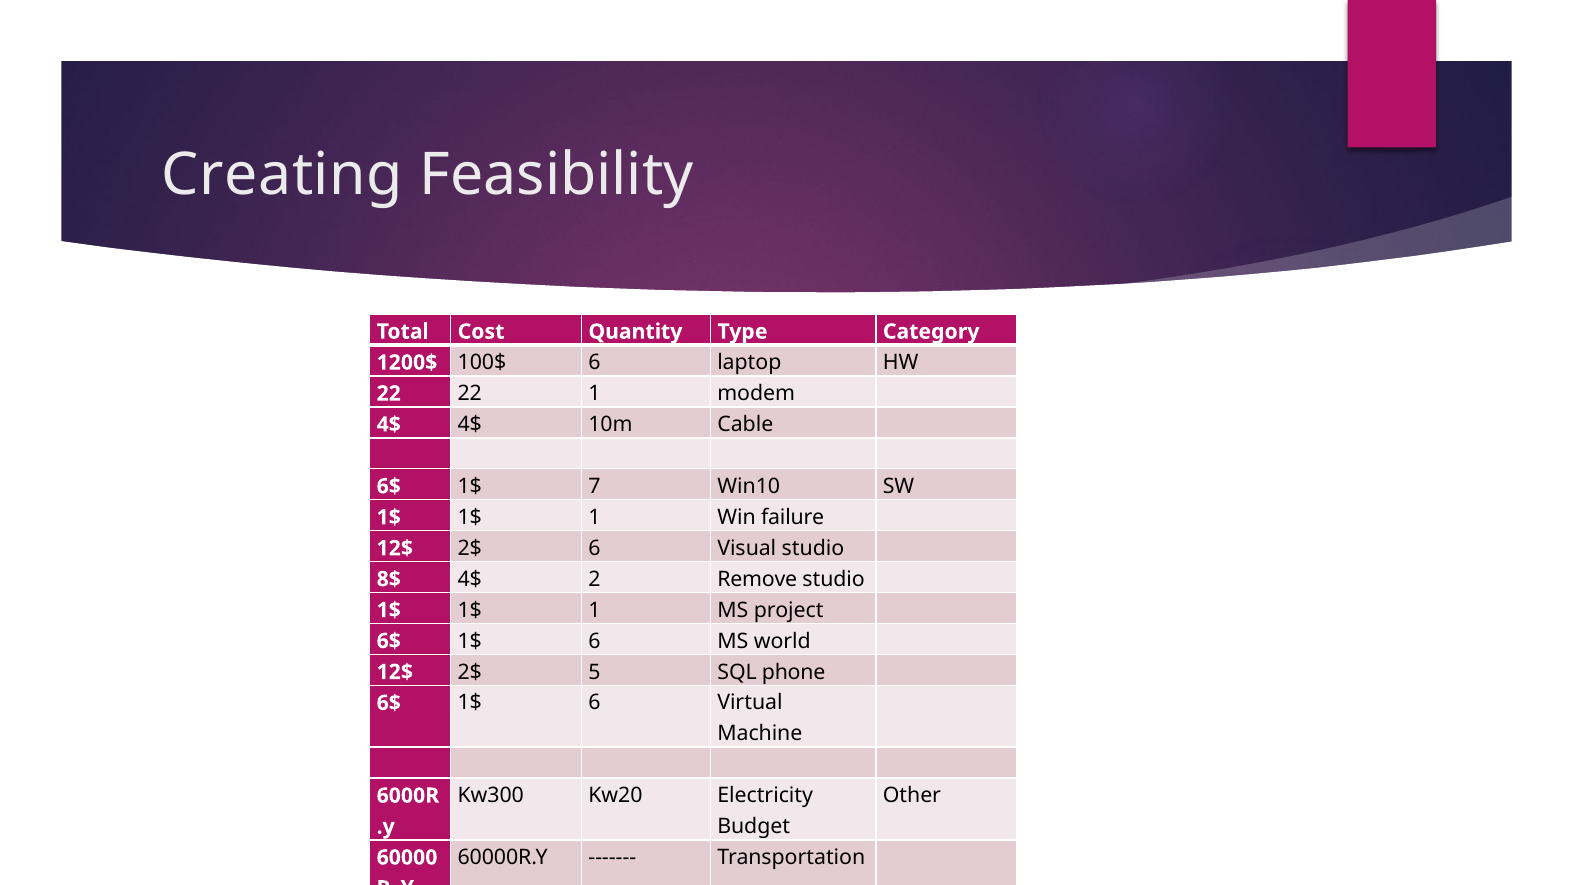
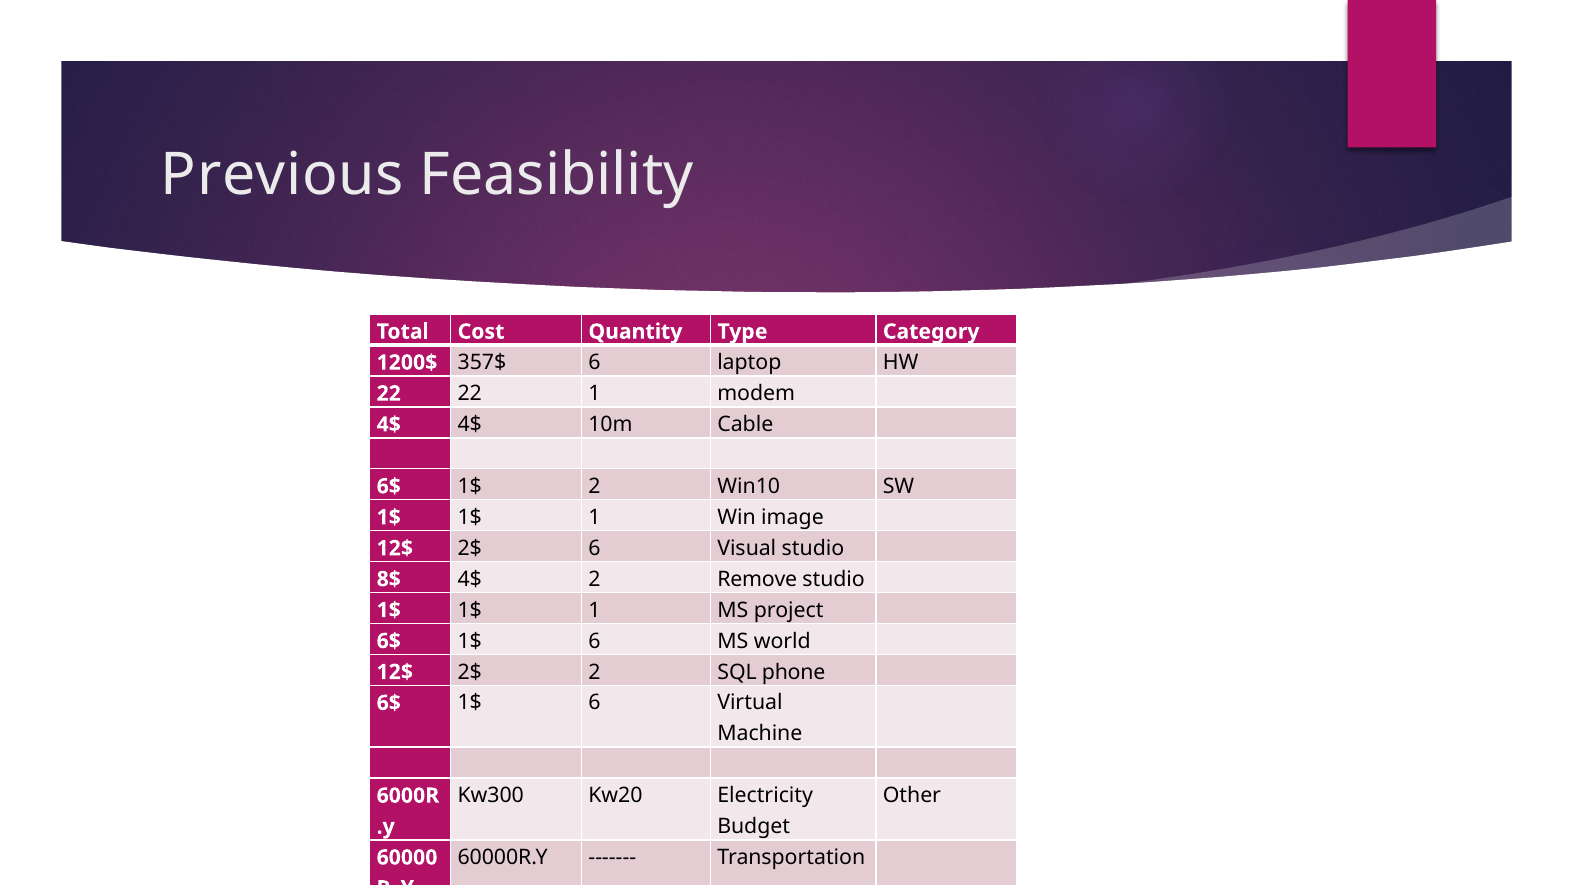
Creating: Creating -> Previous (282, 175)
100$: 100$ -> 357$ (482, 363)
1$ 7: 7 -> 2 (594, 487)
failure: failure -> image (793, 517)
2$ 5: 5 -> 2 (594, 672)
